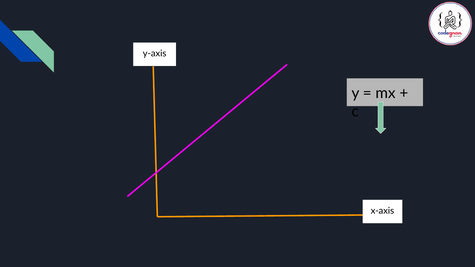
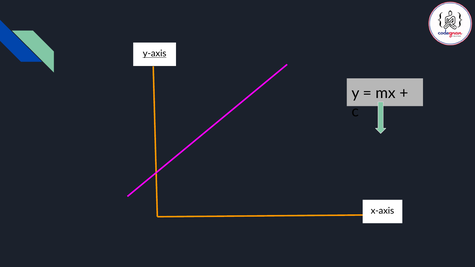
y-axis underline: none -> present (155, 54)
